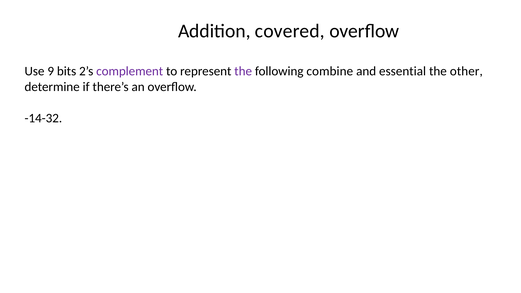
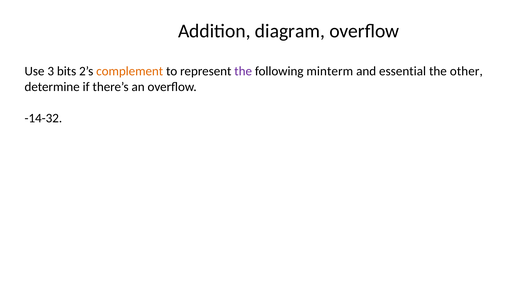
covered: covered -> diagram (290, 31)
9: 9 -> 3 (51, 71)
complement colour: purple -> orange (130, 71)
combine: combine -> minterm (330, 71)
